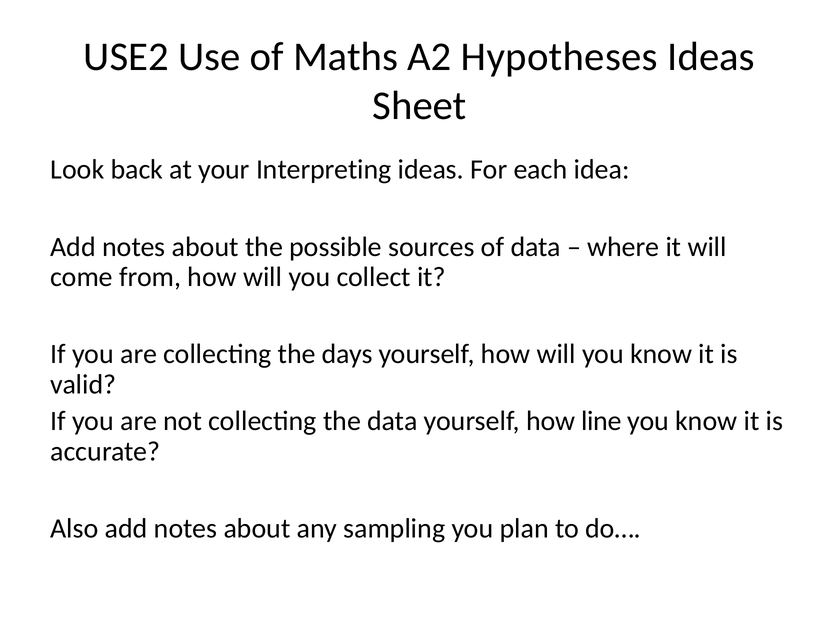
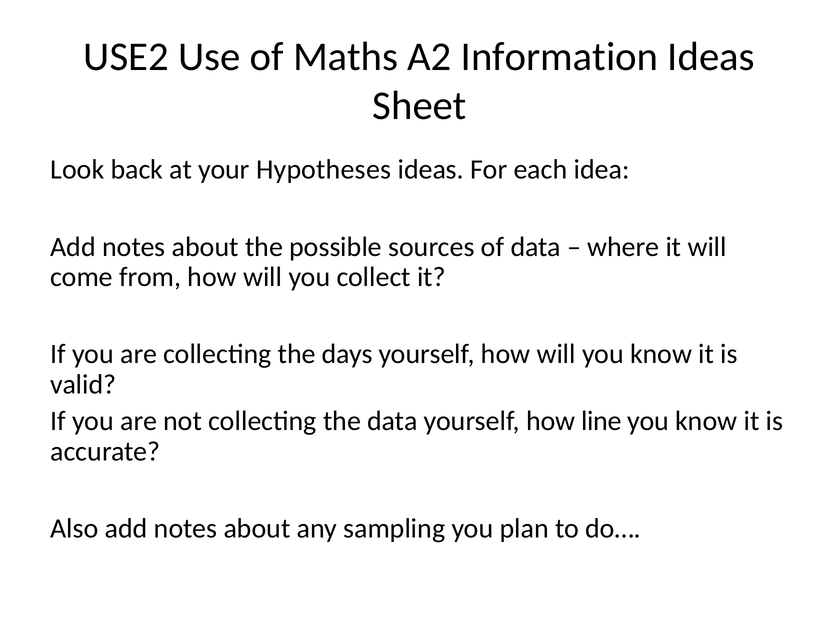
Hypotheses: Hypotheses -> Information (560, 57)
Interpreting: Interpreting -> Hypotheses (324, 170)
